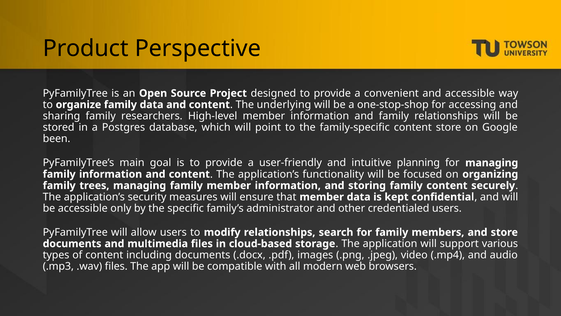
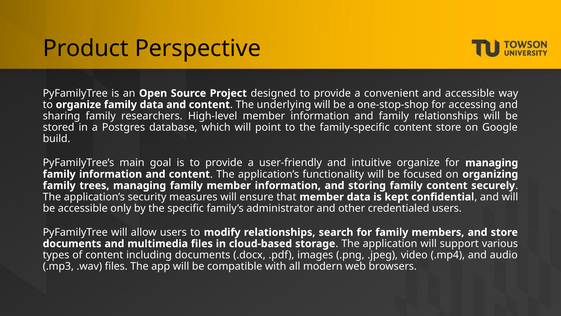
been: been -> build (57, 139)
intuitive planning: planning -> organize (418, 163)
